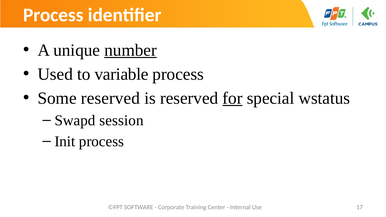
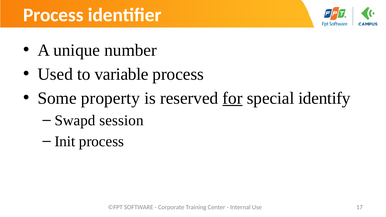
number underline: present -> none (131, 50)
Some reserved: reserved -> property (110, 98)
wstatus: wstatus -> identify (324, 98)
